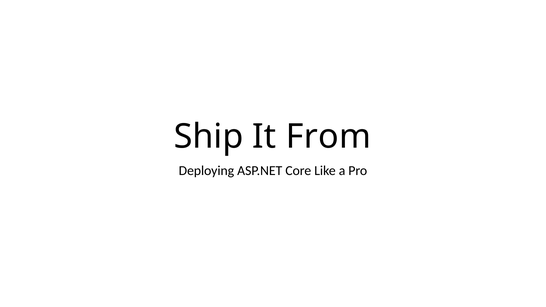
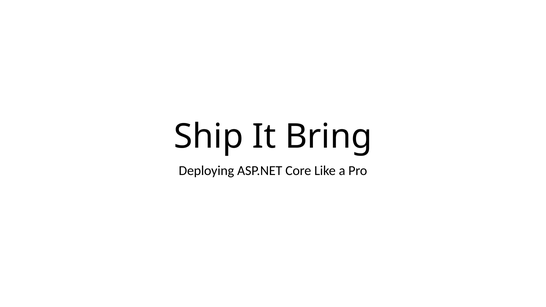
From: From -> Bring (329, 136)
